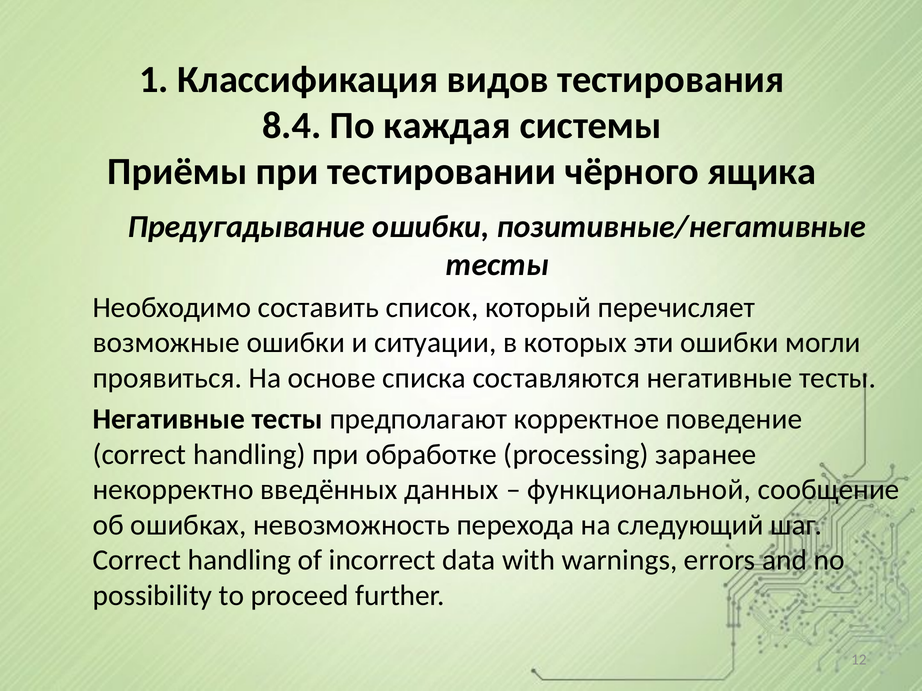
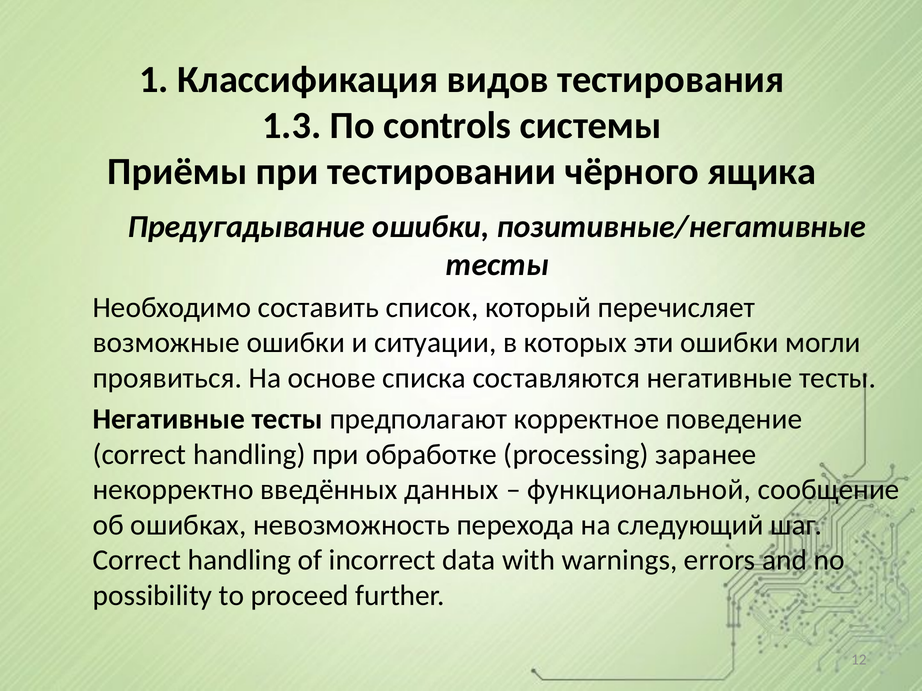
8.4: 8.4 -> 1.3 (292, 126)
каждая: каждая -> controls (447, 126)
